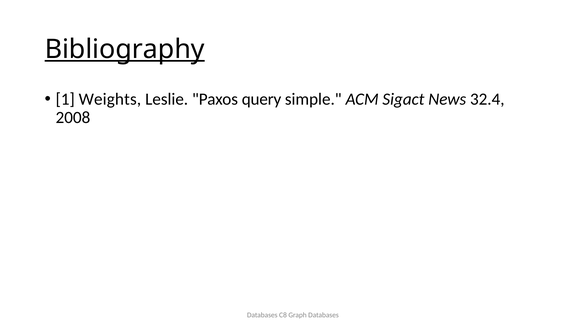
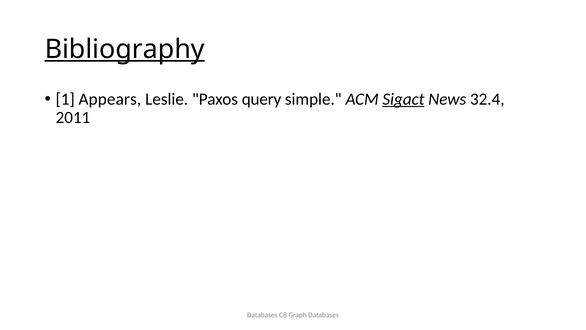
Weights: Weights -> Appears (110, 99)
Sigact underline: none -> present (403, 99)
2008: 2008 -> 2011 (73, 118)
